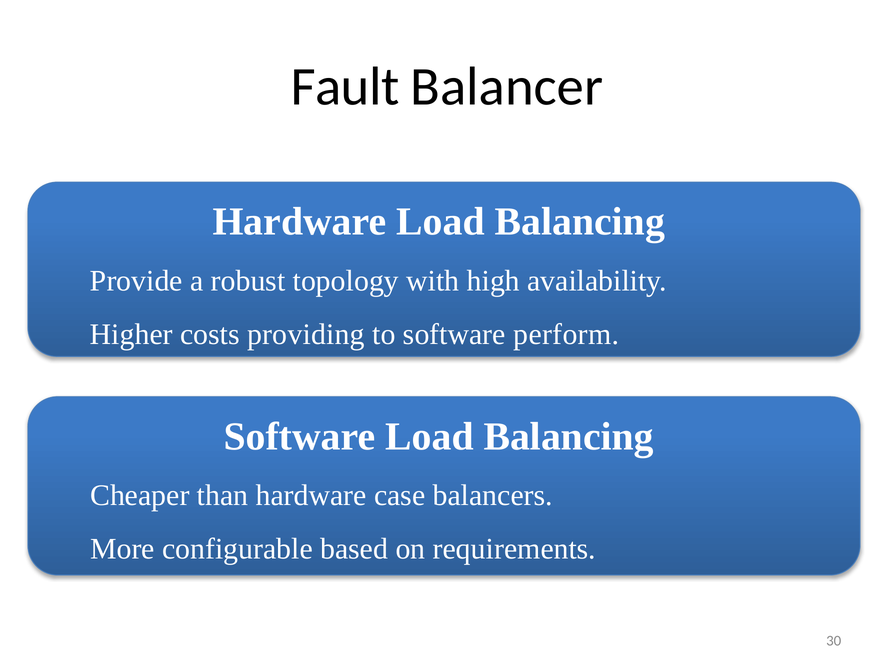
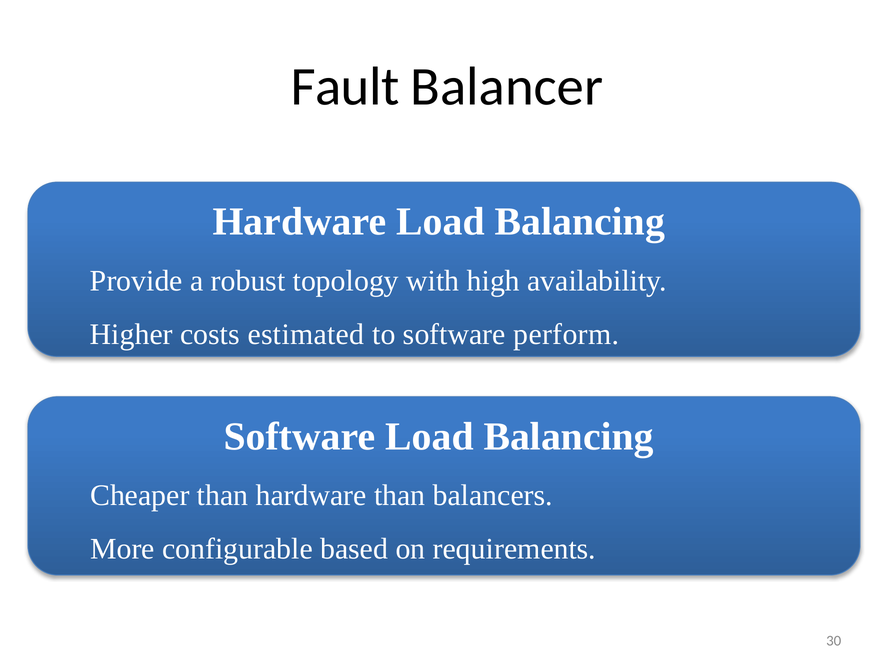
providing: providing -> estimated (306, 334)
hardware case: case -> than (400, 496)
